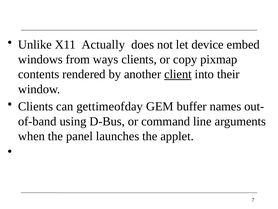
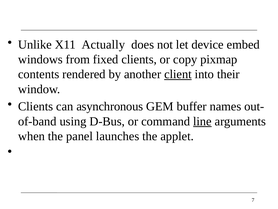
ways: ways -> fixed (106, 59)
gettimeofday: gettimeofday -> asynchronous (110, 106)
line underline: none -> present (202, 121)
